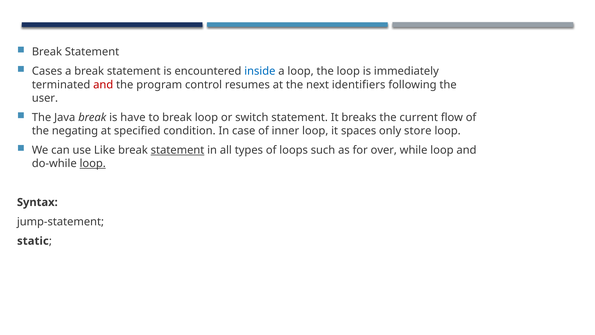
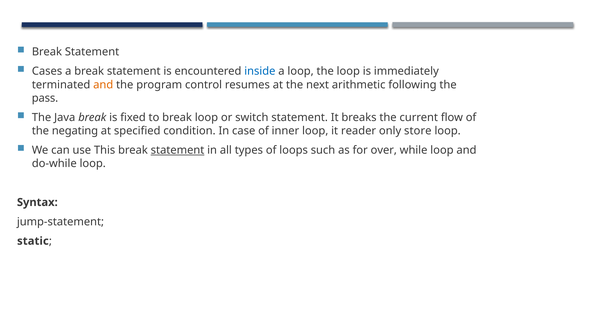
and colour: red -> orange (103, 85)
identifiers: identifiers -> arithmetic (359, 85)
user: user -> pass (45, 98)
have: have -> fixed (133, 117)
spaces: spaces -> reader (359, 131)
Like: Like -> This (105, 150)
loop underline: present -> none (93, 163)
